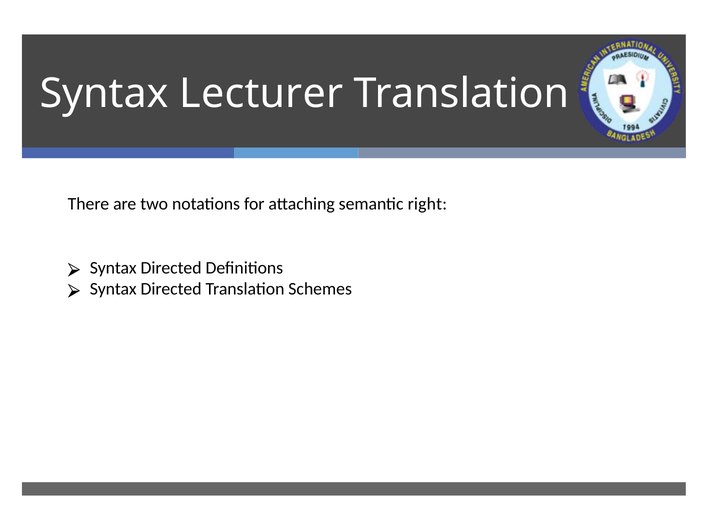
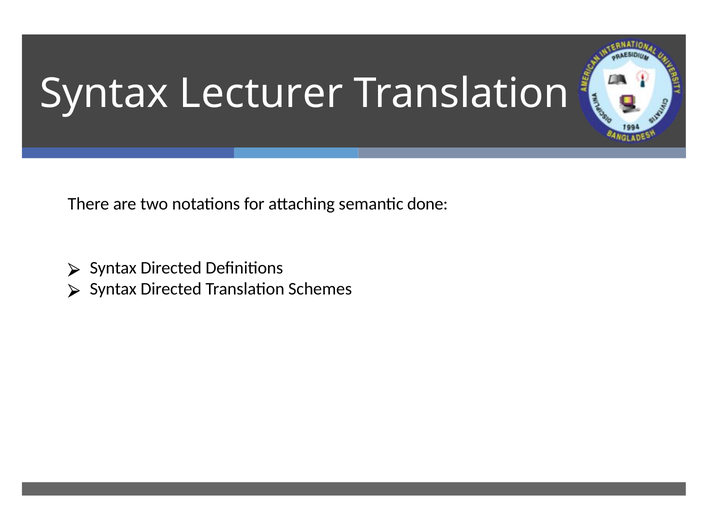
right: right -> done (428, 204)
